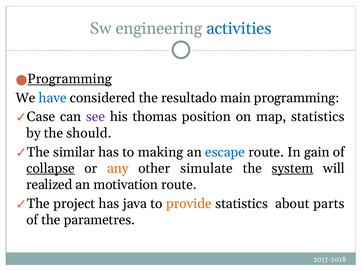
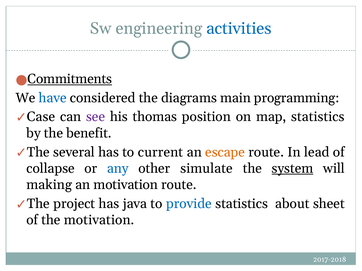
Programming: Programming -> Commitments (70, 79)
resultado: resultado -> diagrams (189, 98)
should: should -> benefit (89, 133)
similar: similar -> several (74, 152)
making: making -> current (161, 152)
escape colour: blue -> orange (225, 152)
gain: gain -> lead (317, 152)
collapse underline: present -> none (51, 169)
any colour: orange -> blue (118, 169)
realized: realized -> making (49, 185)
provide colour: orange -> blue (189, 204)
parts: parts -> sheet (329, 204)
the parametres: parametres -> motivation (99, 220)
